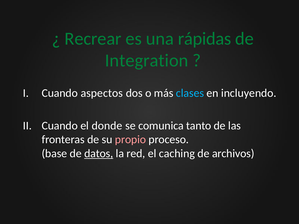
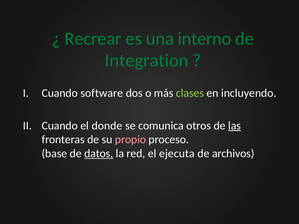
rápidas: rápidas -> interno (205, 39)
aspectos: aspectos -> software (102, 93)
clases colour: light blue -> light green (190, 93)
tanto: tanto -> otros (199, 126)
las underline: none -> present (235, 126)
caching: caching -> ejecuta (177, 154)
